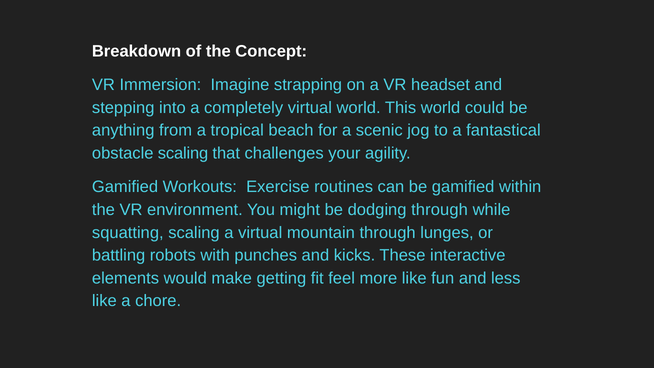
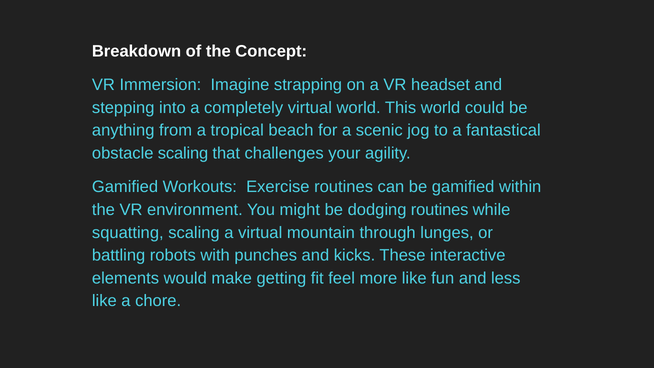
dodging through: through -> routines (440, 210)
